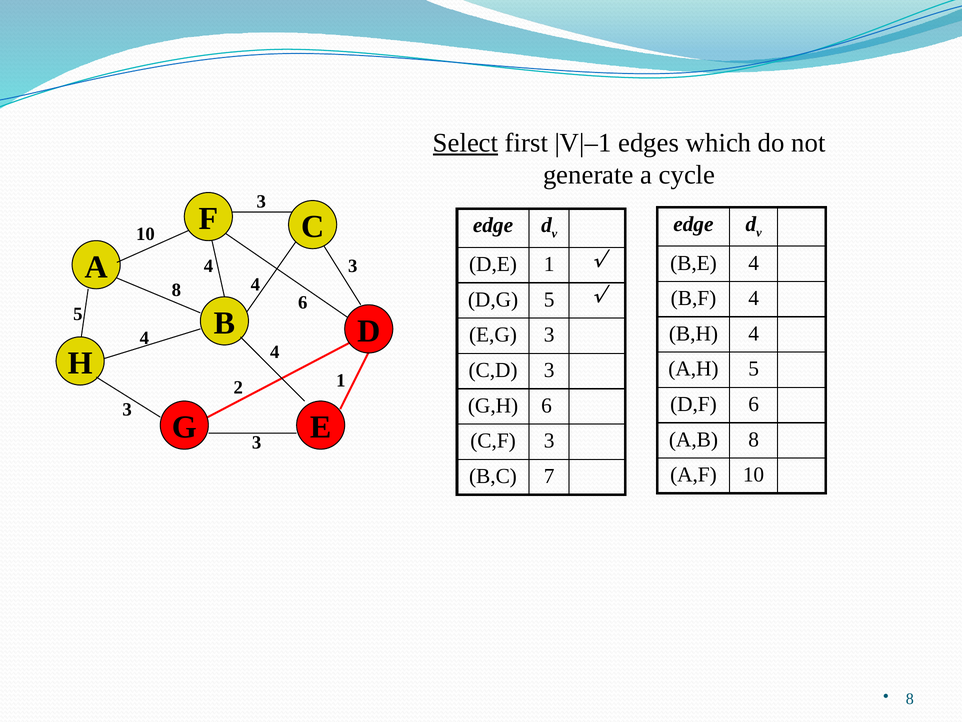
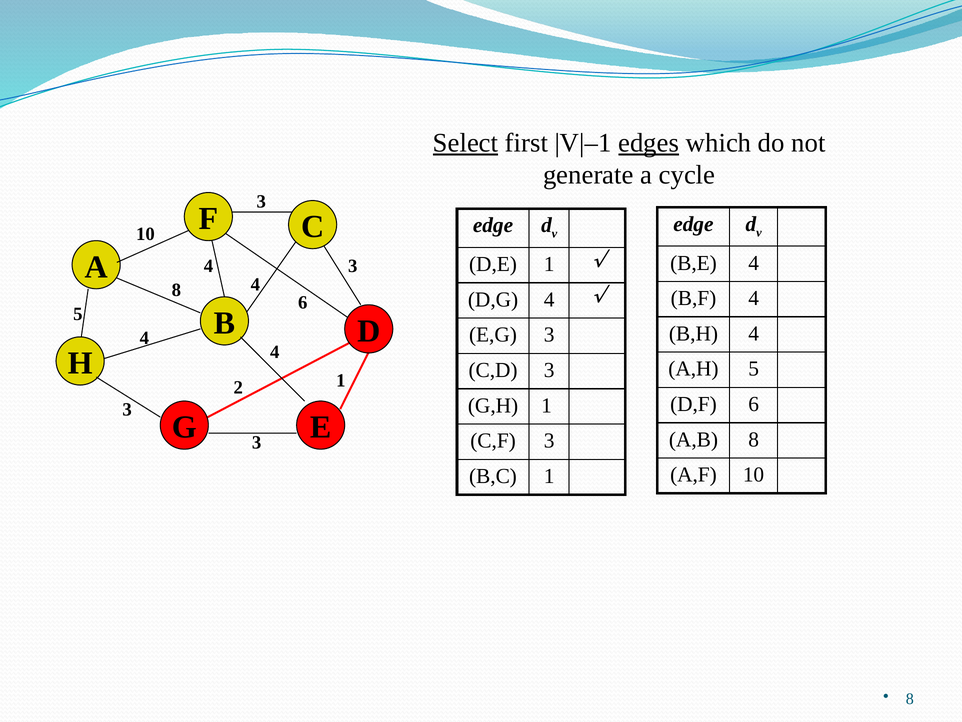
edges underline: none -> present (649, 143)
D,G 5: 5 -> 4 (549, 299)
G,H 6: 6 -> 1 (547, 405)
B,C 7: 7 -> 1 (549, 476)
